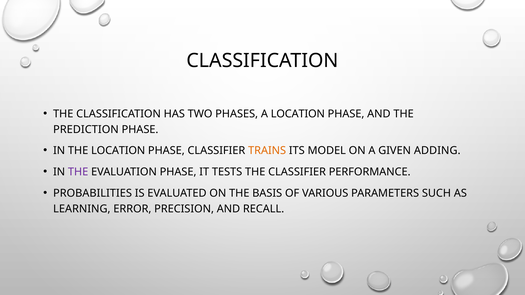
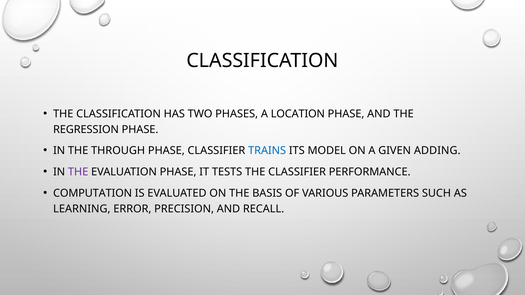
PREDICTION: PREDICTION -> REGRESSION (86, 130)
THE LOCATION: LOCATION -> THROUGH (118, 151)
TRAINS colour: orange -> blue (267, 151)
PROBABILITIES: PROBABILITIES -> COMPUTATION (93, 193)
